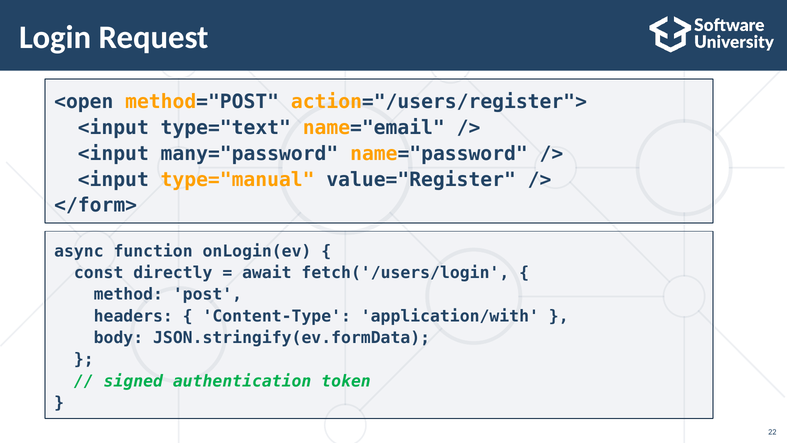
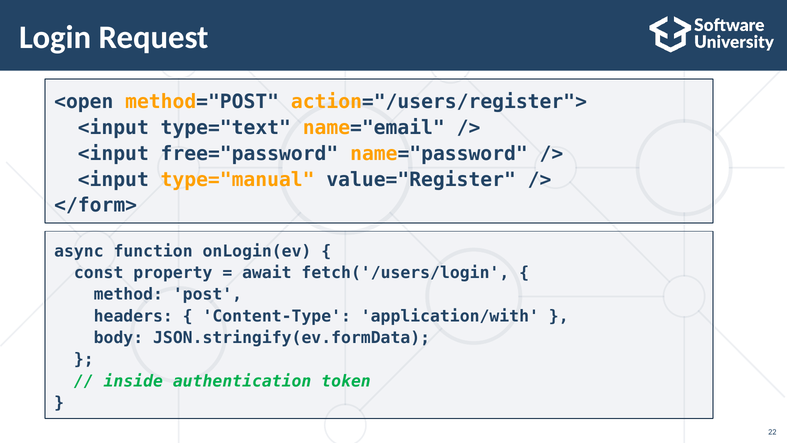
many="password: many="password -> free="password (249, 153)
directly: directly -> property (173, 273)
signed: signed -> inside (133, 381)
